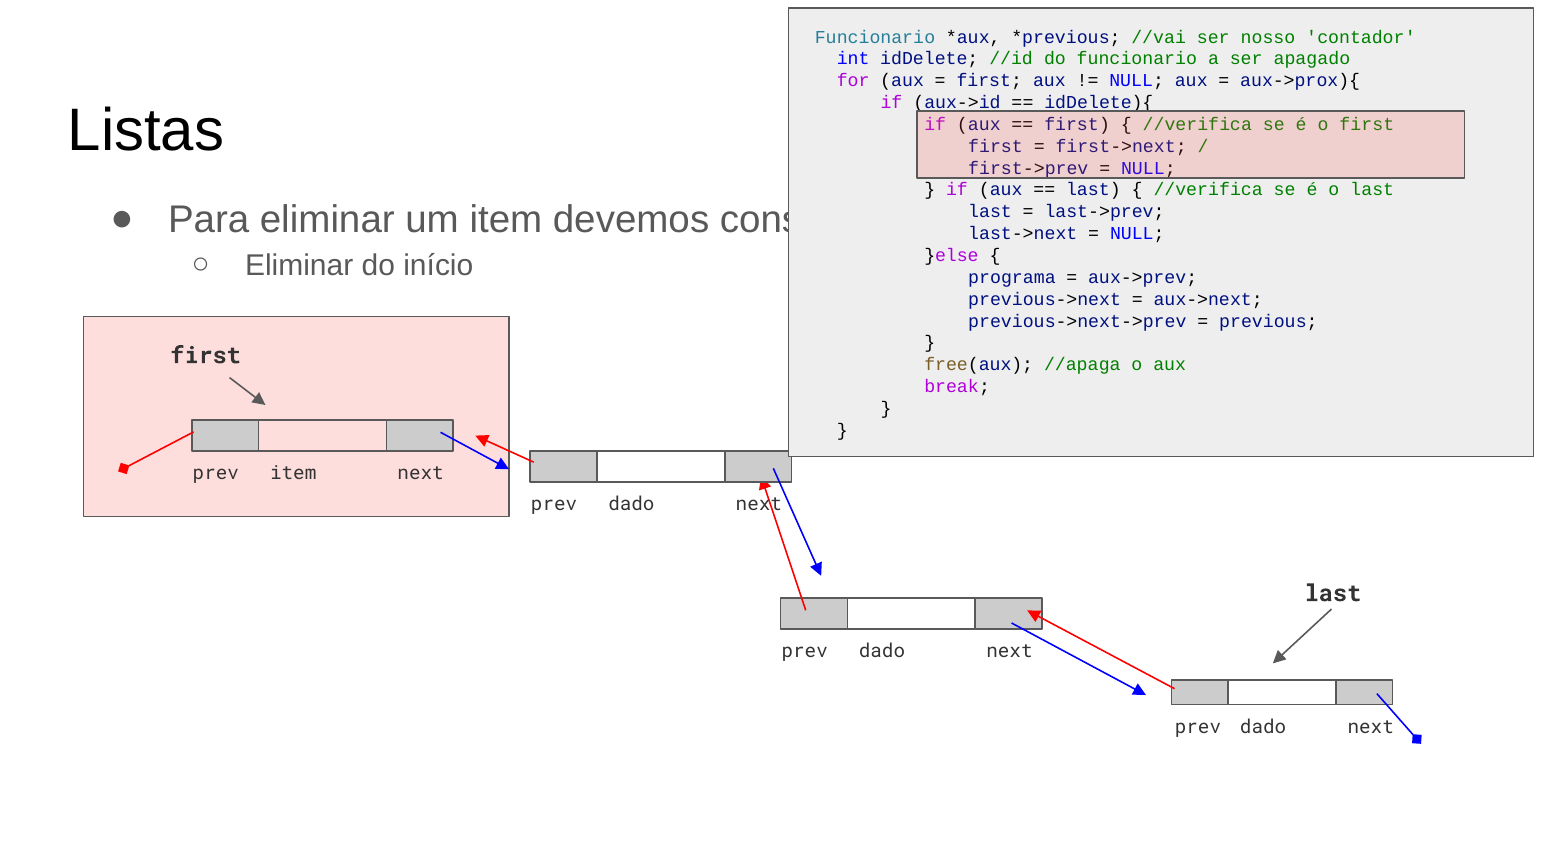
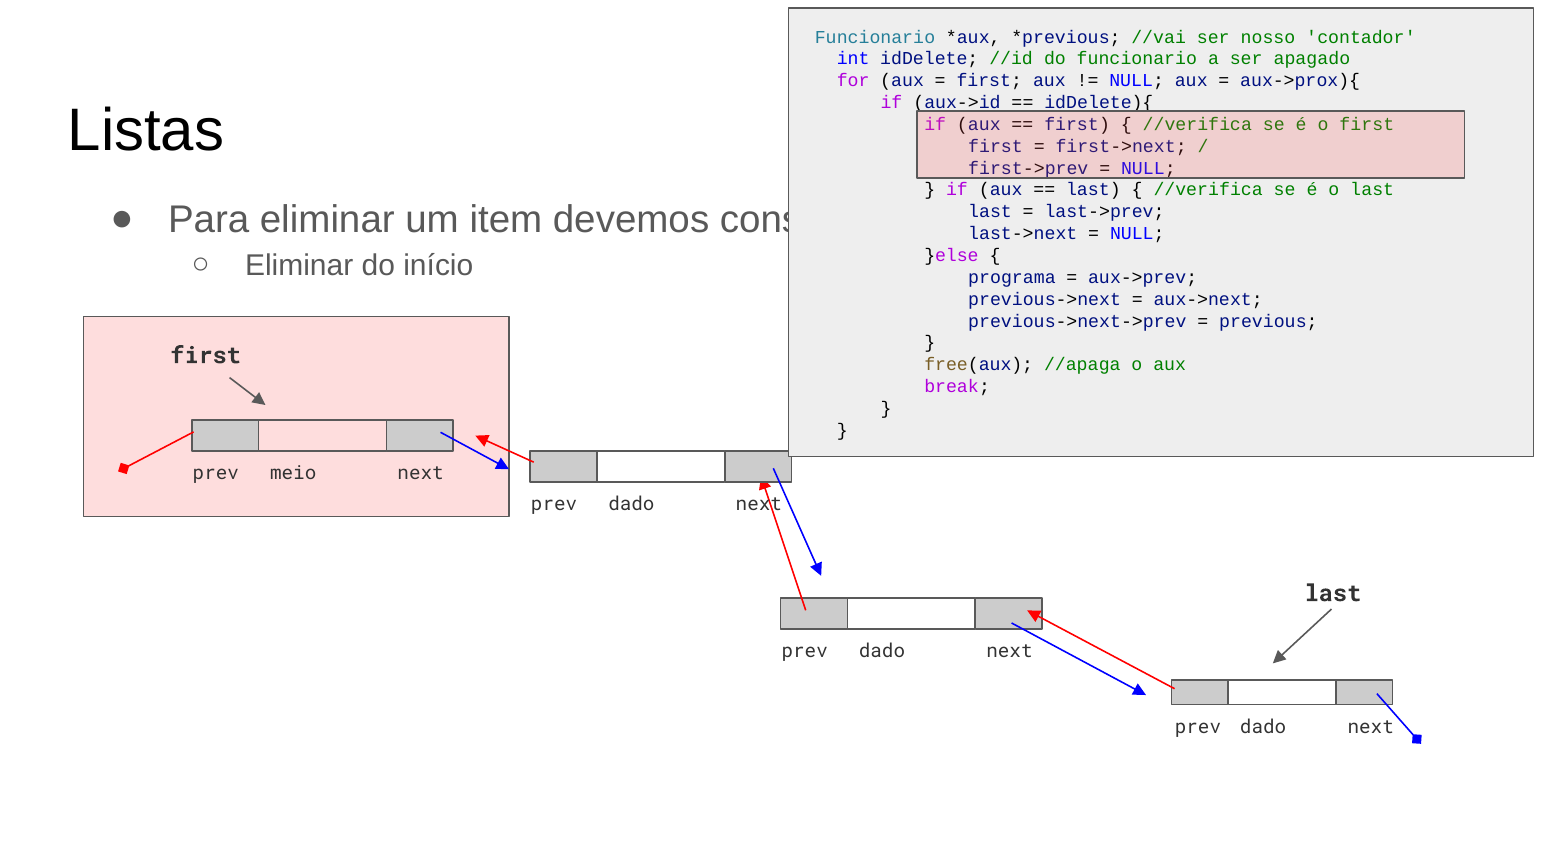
item: item -> meio (293, 473)
